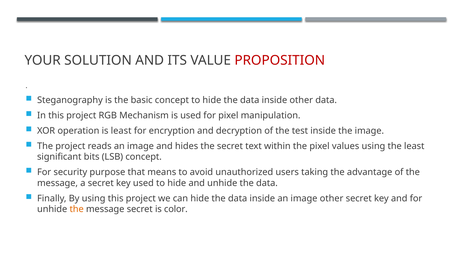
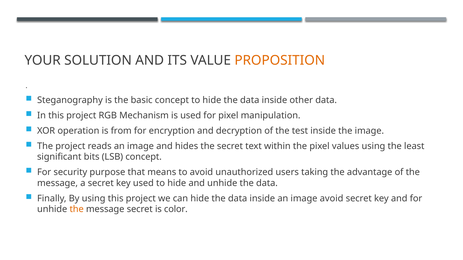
PROPOSITION colour: red -> orange (280, 60)
is least: least -> from (121, 131)
image other: other -> avoid (332, 199)
